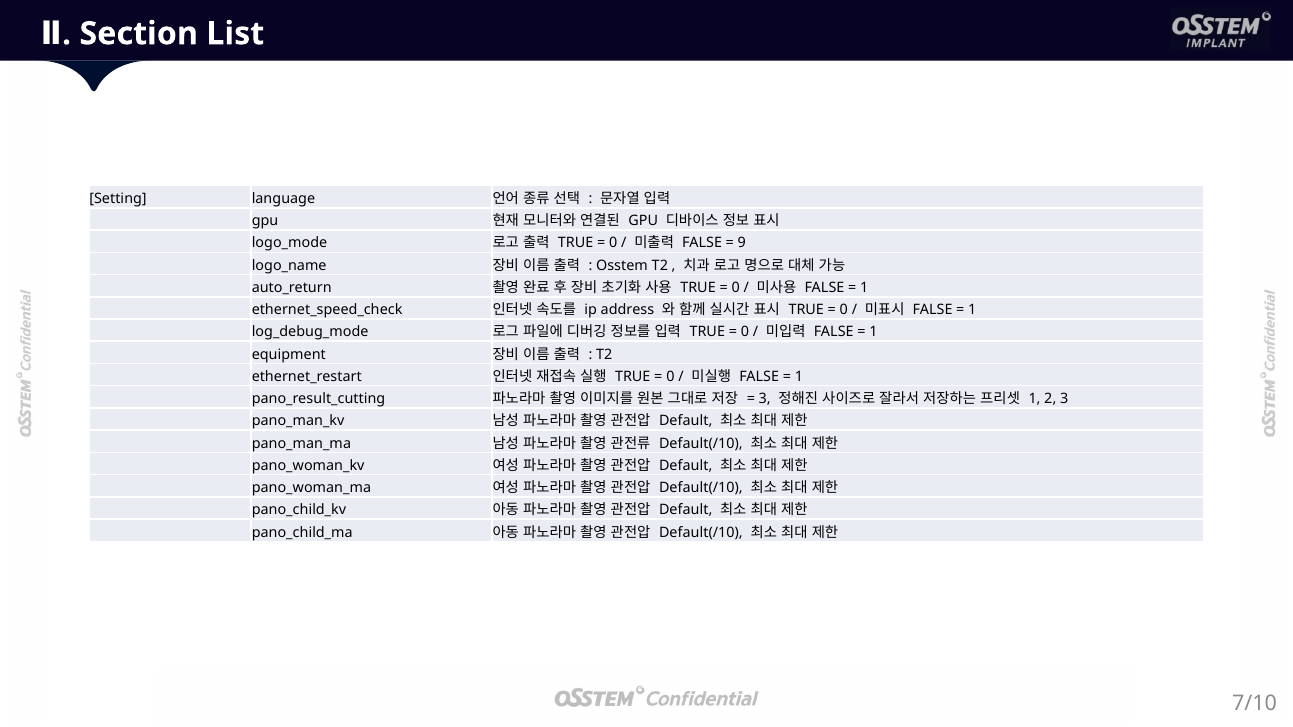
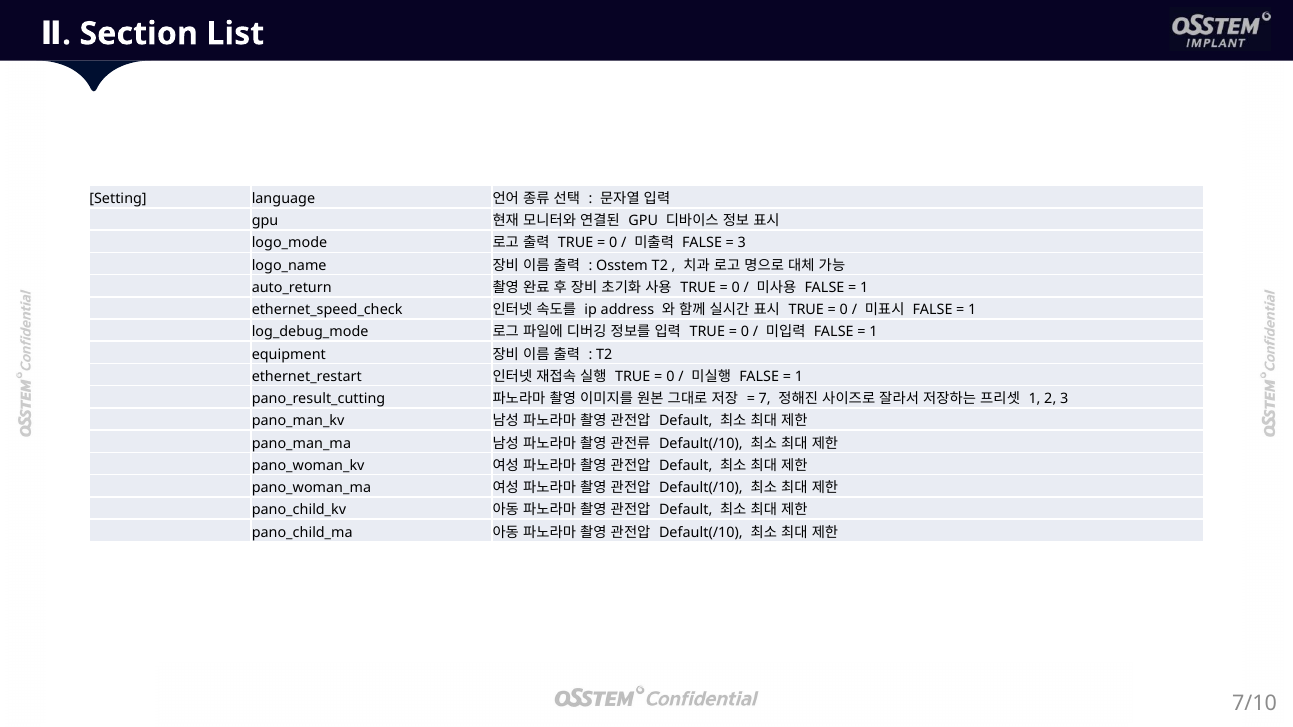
9: 9 -> 3 (742, 243)
3: 3 -> 7 (765, 399)
